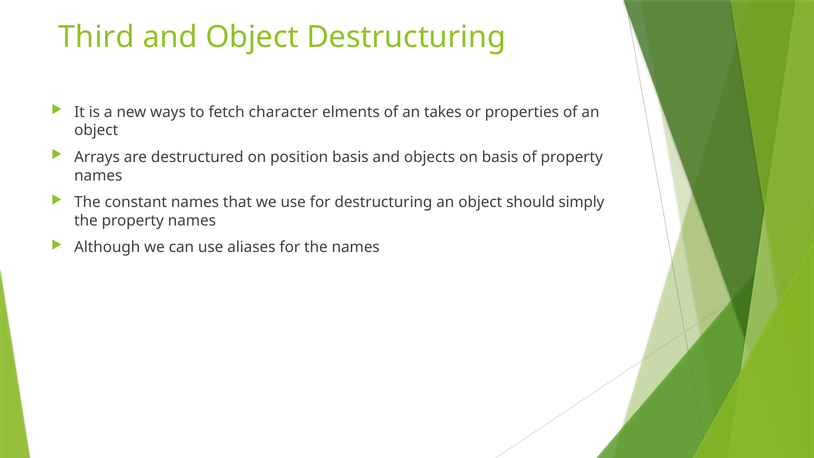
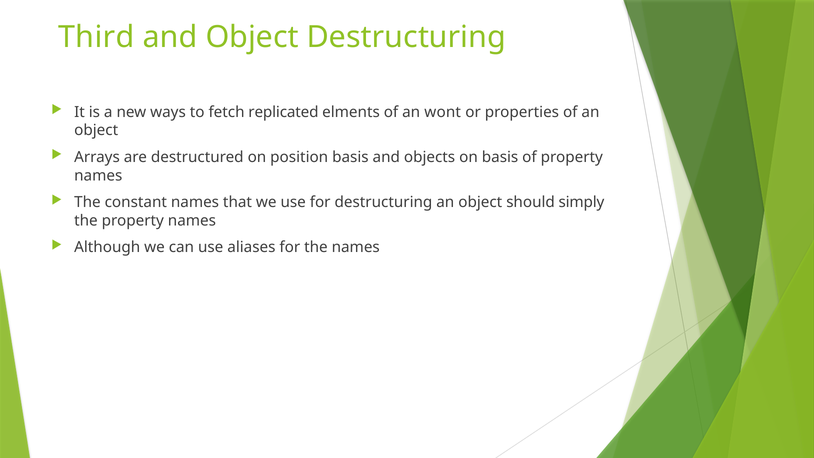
character: character -> replicated (283, 112)
takes: takes -> wont (443, 112)
